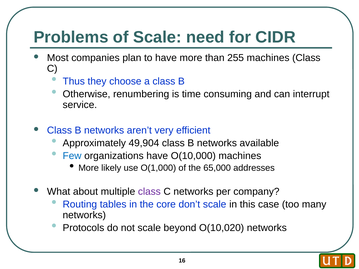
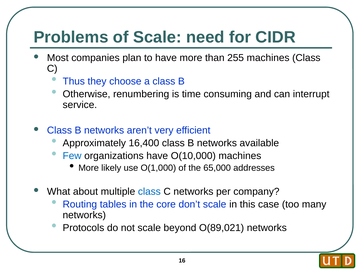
49,904: 49,904 -> 16,400 (144, 143)
class colour: purple -> blue (149, 192)
O(10,020: O(10,020 -> O(89,021 (222, 228)
